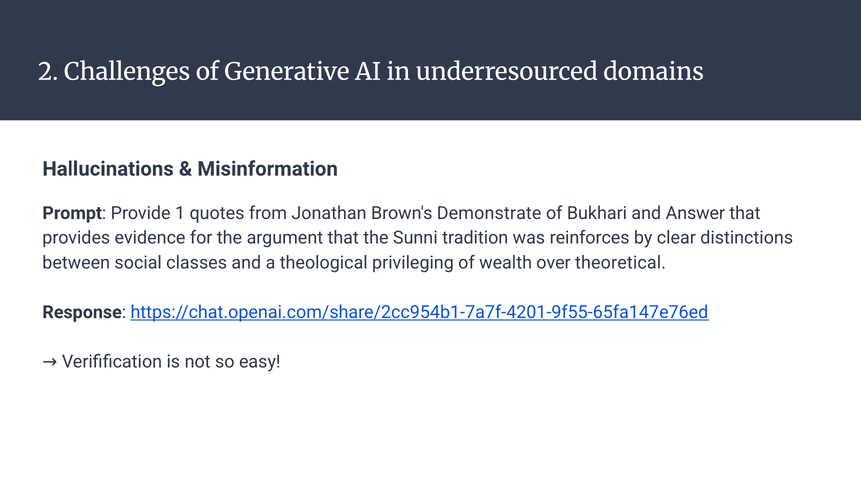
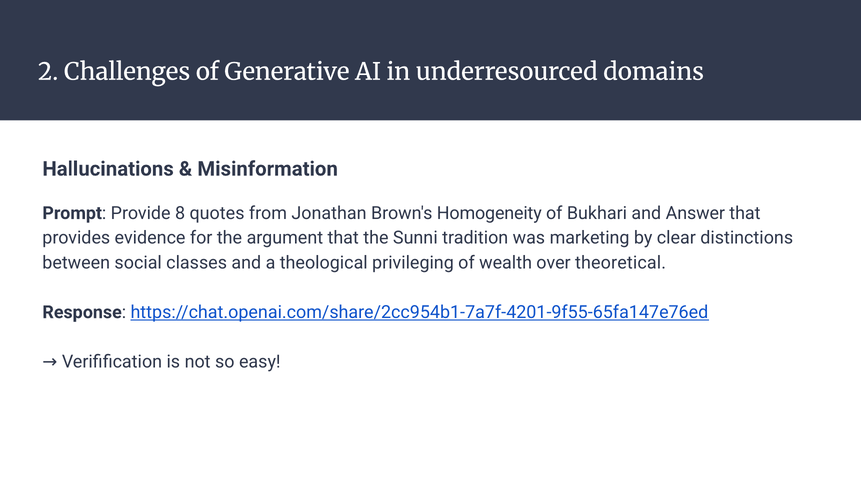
1: 1 -> 8 (180, 213)
Demonstrate: Demonstrate -> Homogeneity (489, 213)
reinforces: reinforces -> marketing (590, 238)
